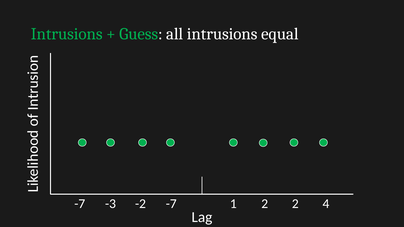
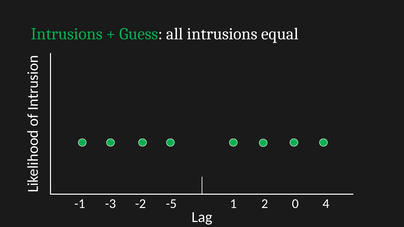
-7: -7 -> -1 (80, 204)
-7: -7 -> -5 (171, 204)
2 2: 2 -> 0 (295, 204)
